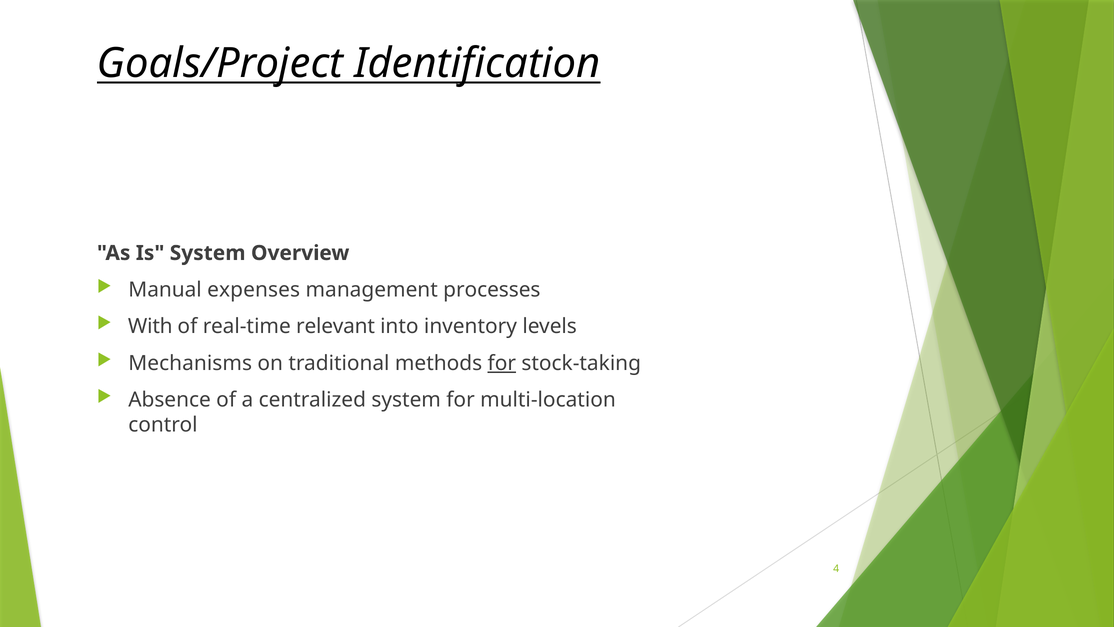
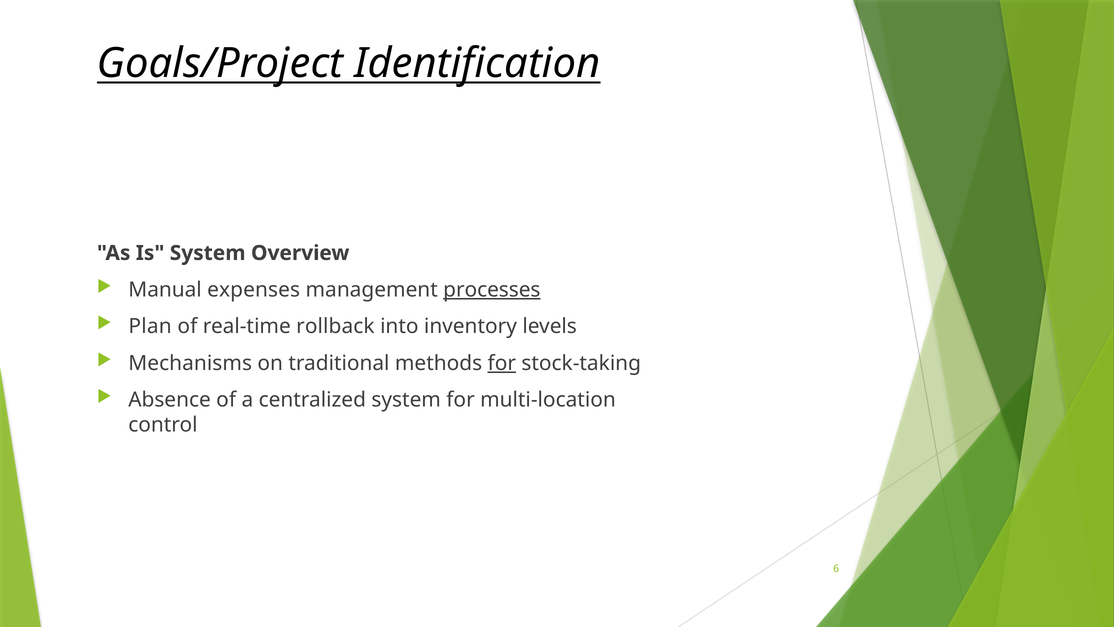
processes underline: none -> present (492, 290)
With: With -> Plan (150, 326)
relevant: relevant -> rollback (335, 326)
4: 4 -> 6 (836, 569)
